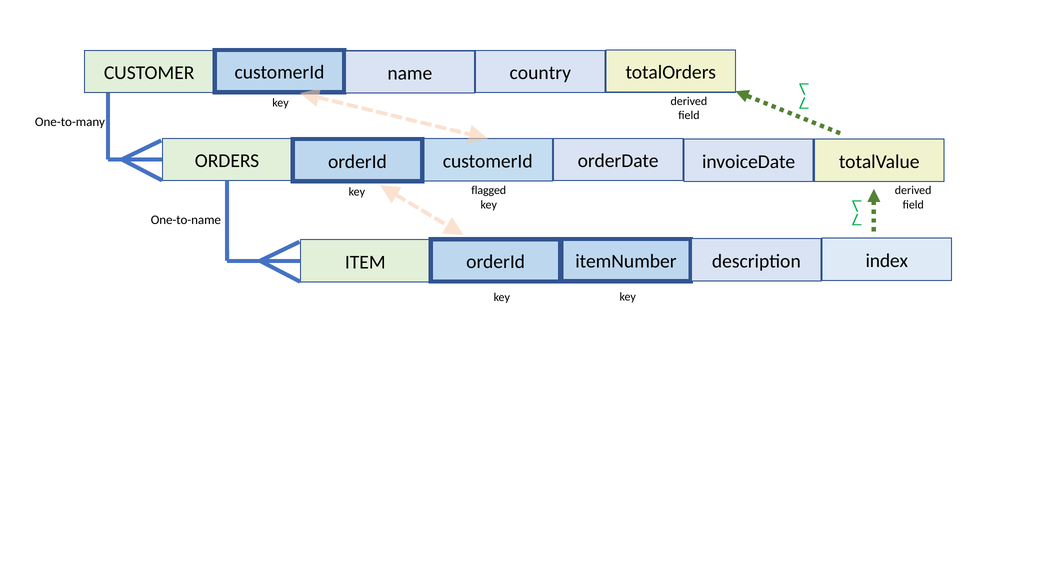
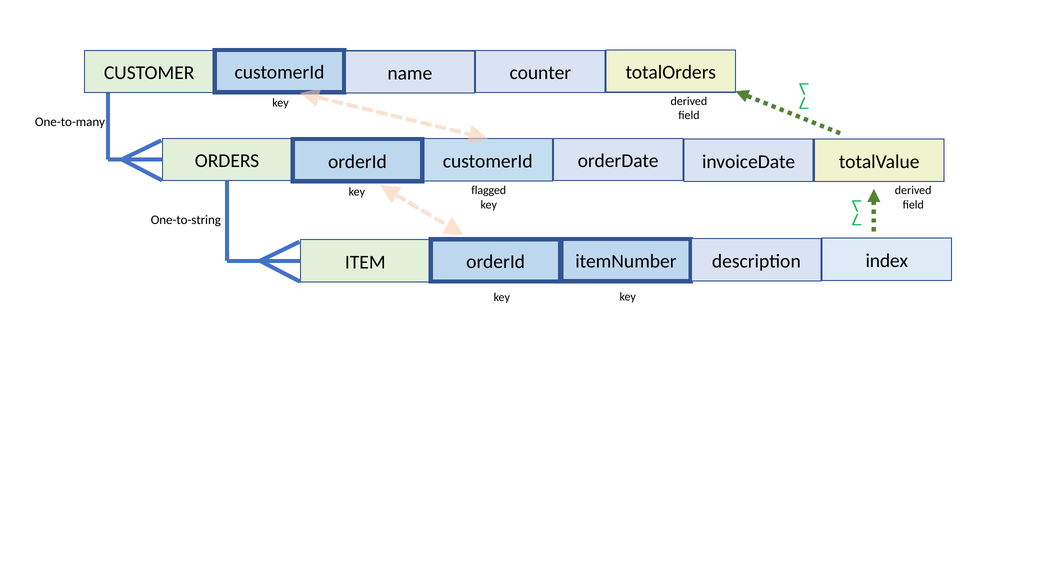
country: country -> counter (540, 73)
One-to-name: One-to-name -> One-to-string (186, 220)
